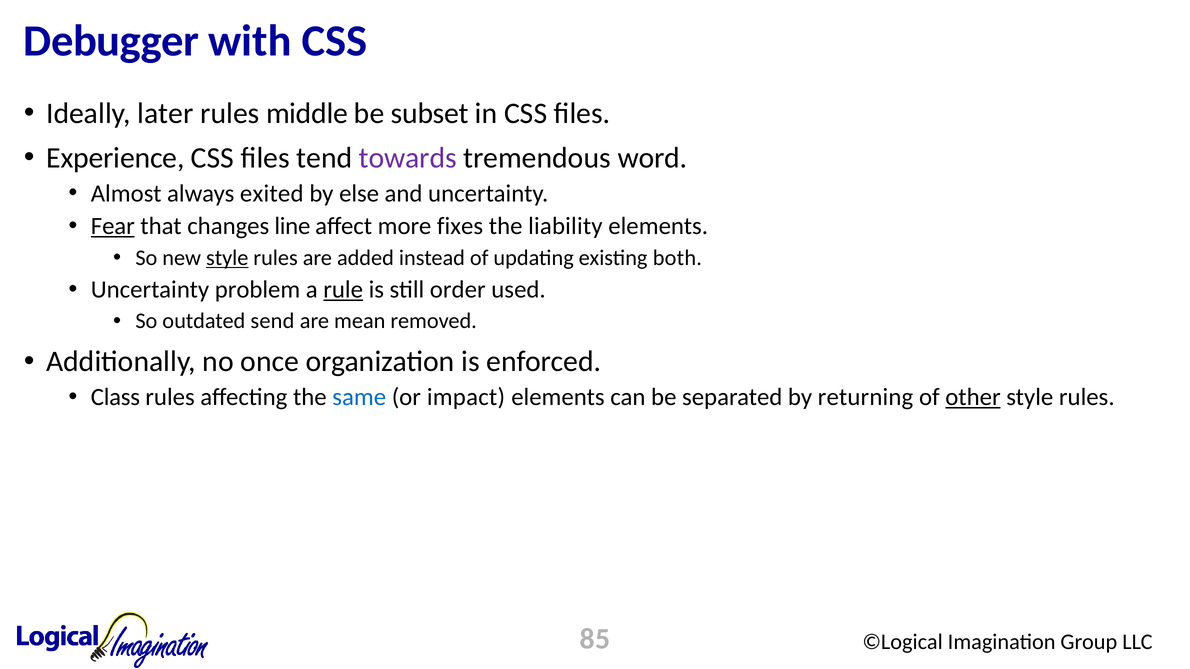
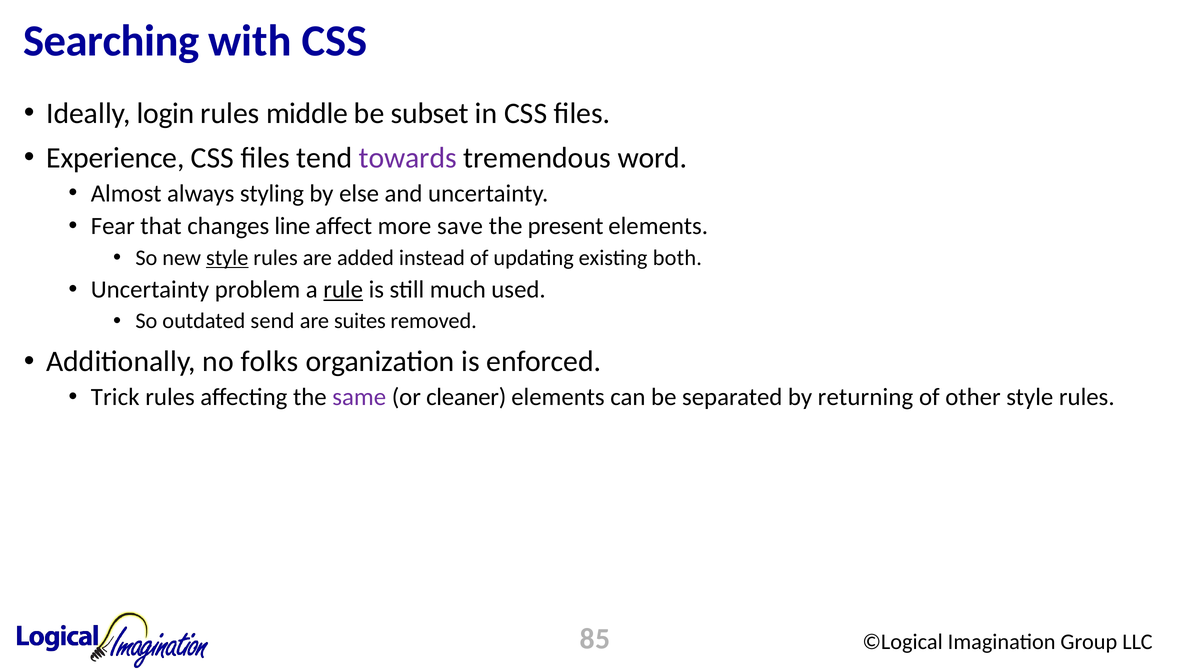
Debugger: Debugger -> Searching (111, 41)
later: later -> login (166, 113)
exited: exited -> styling (272, 193)
Fear underline: present -> none (113, 226)
fixes: fixes -> save (460, 226)
liability: liability -> present (566, 226)
order: order -> much (458, 290)
mean: mean -> suites (360, 321)
once: once -> folks (270, 362)
Class: Class -> Trick (115, 397)
same colour: blue -> purple (359, 397)
impact: impact -> cleaner (466, 397)
other underline: present -> none (973, 397)
